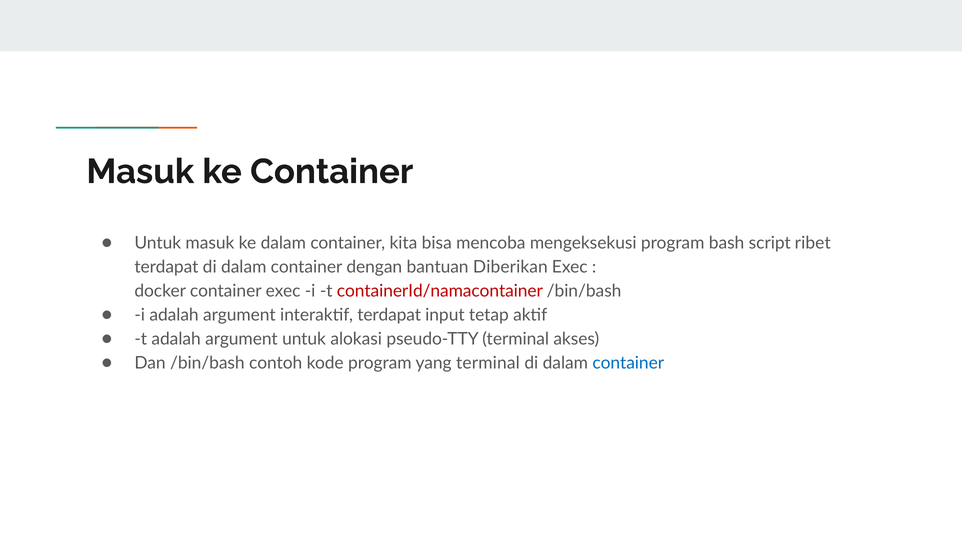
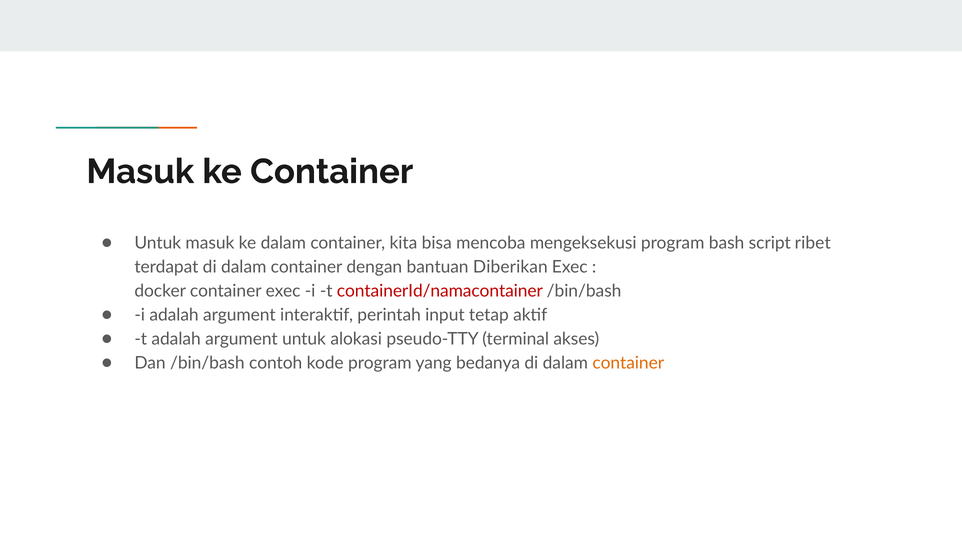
interaktif terdapat: terdapat -> perintah (389, 315)
yang terminal: terminal -> bedanya (488, 363)
container colour: blue -> orange (628, 363)
